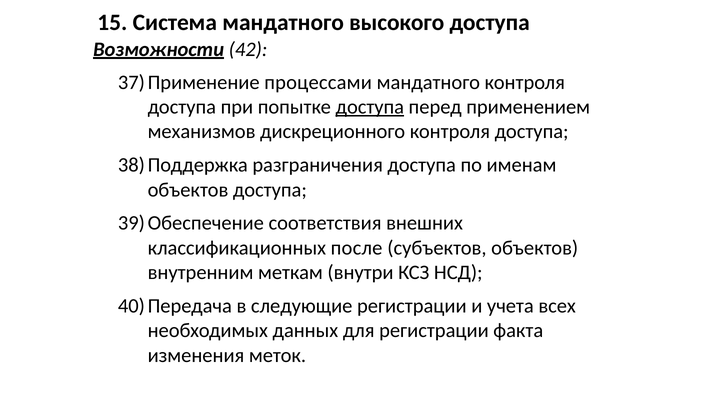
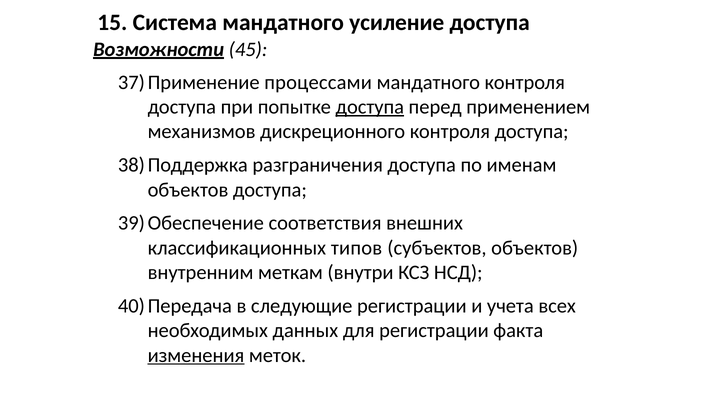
высокого: высокого -> усиление (397, 22)
42: 42 -> 45 (248, 49)
после: после -> типов (357, 248)
изменения underline: none -> present (196, 355)
